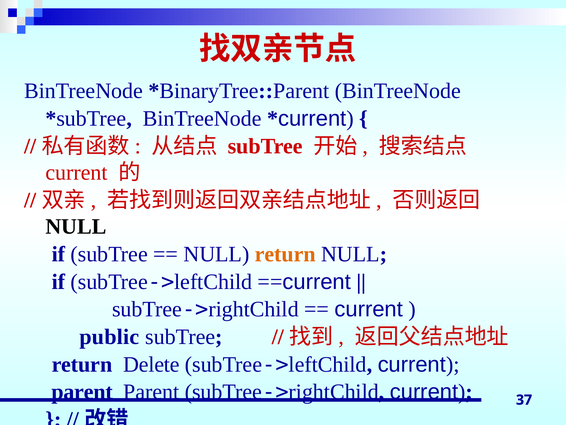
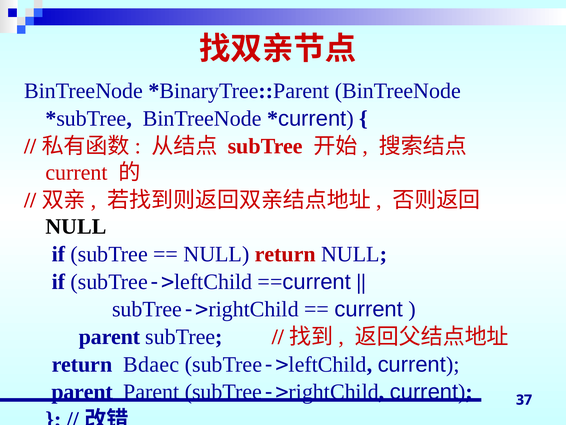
return colour: orange -> red (285, 254)
public: public -> parent (110, 336)
Delete: Delete -> Bdaec (151, 364)
